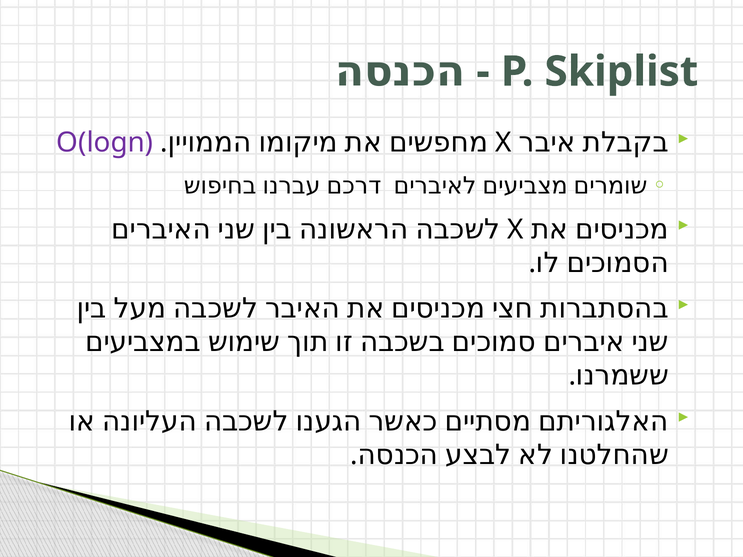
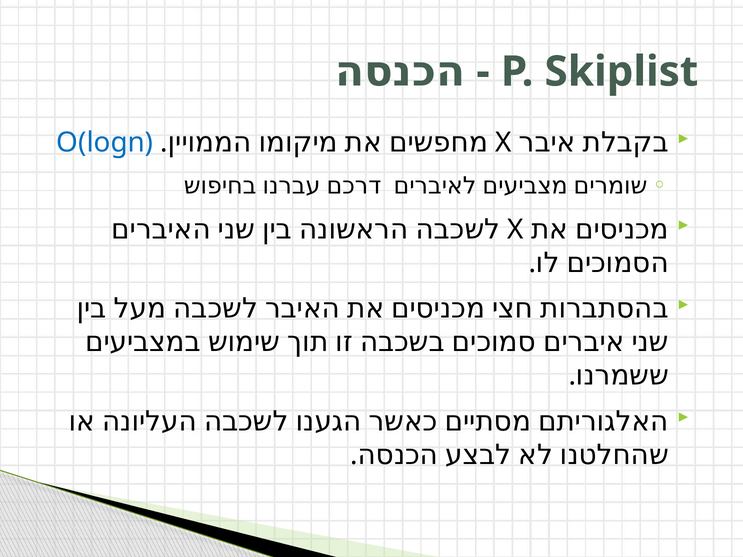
O(logn colour: purple -> blue (105, 143)
